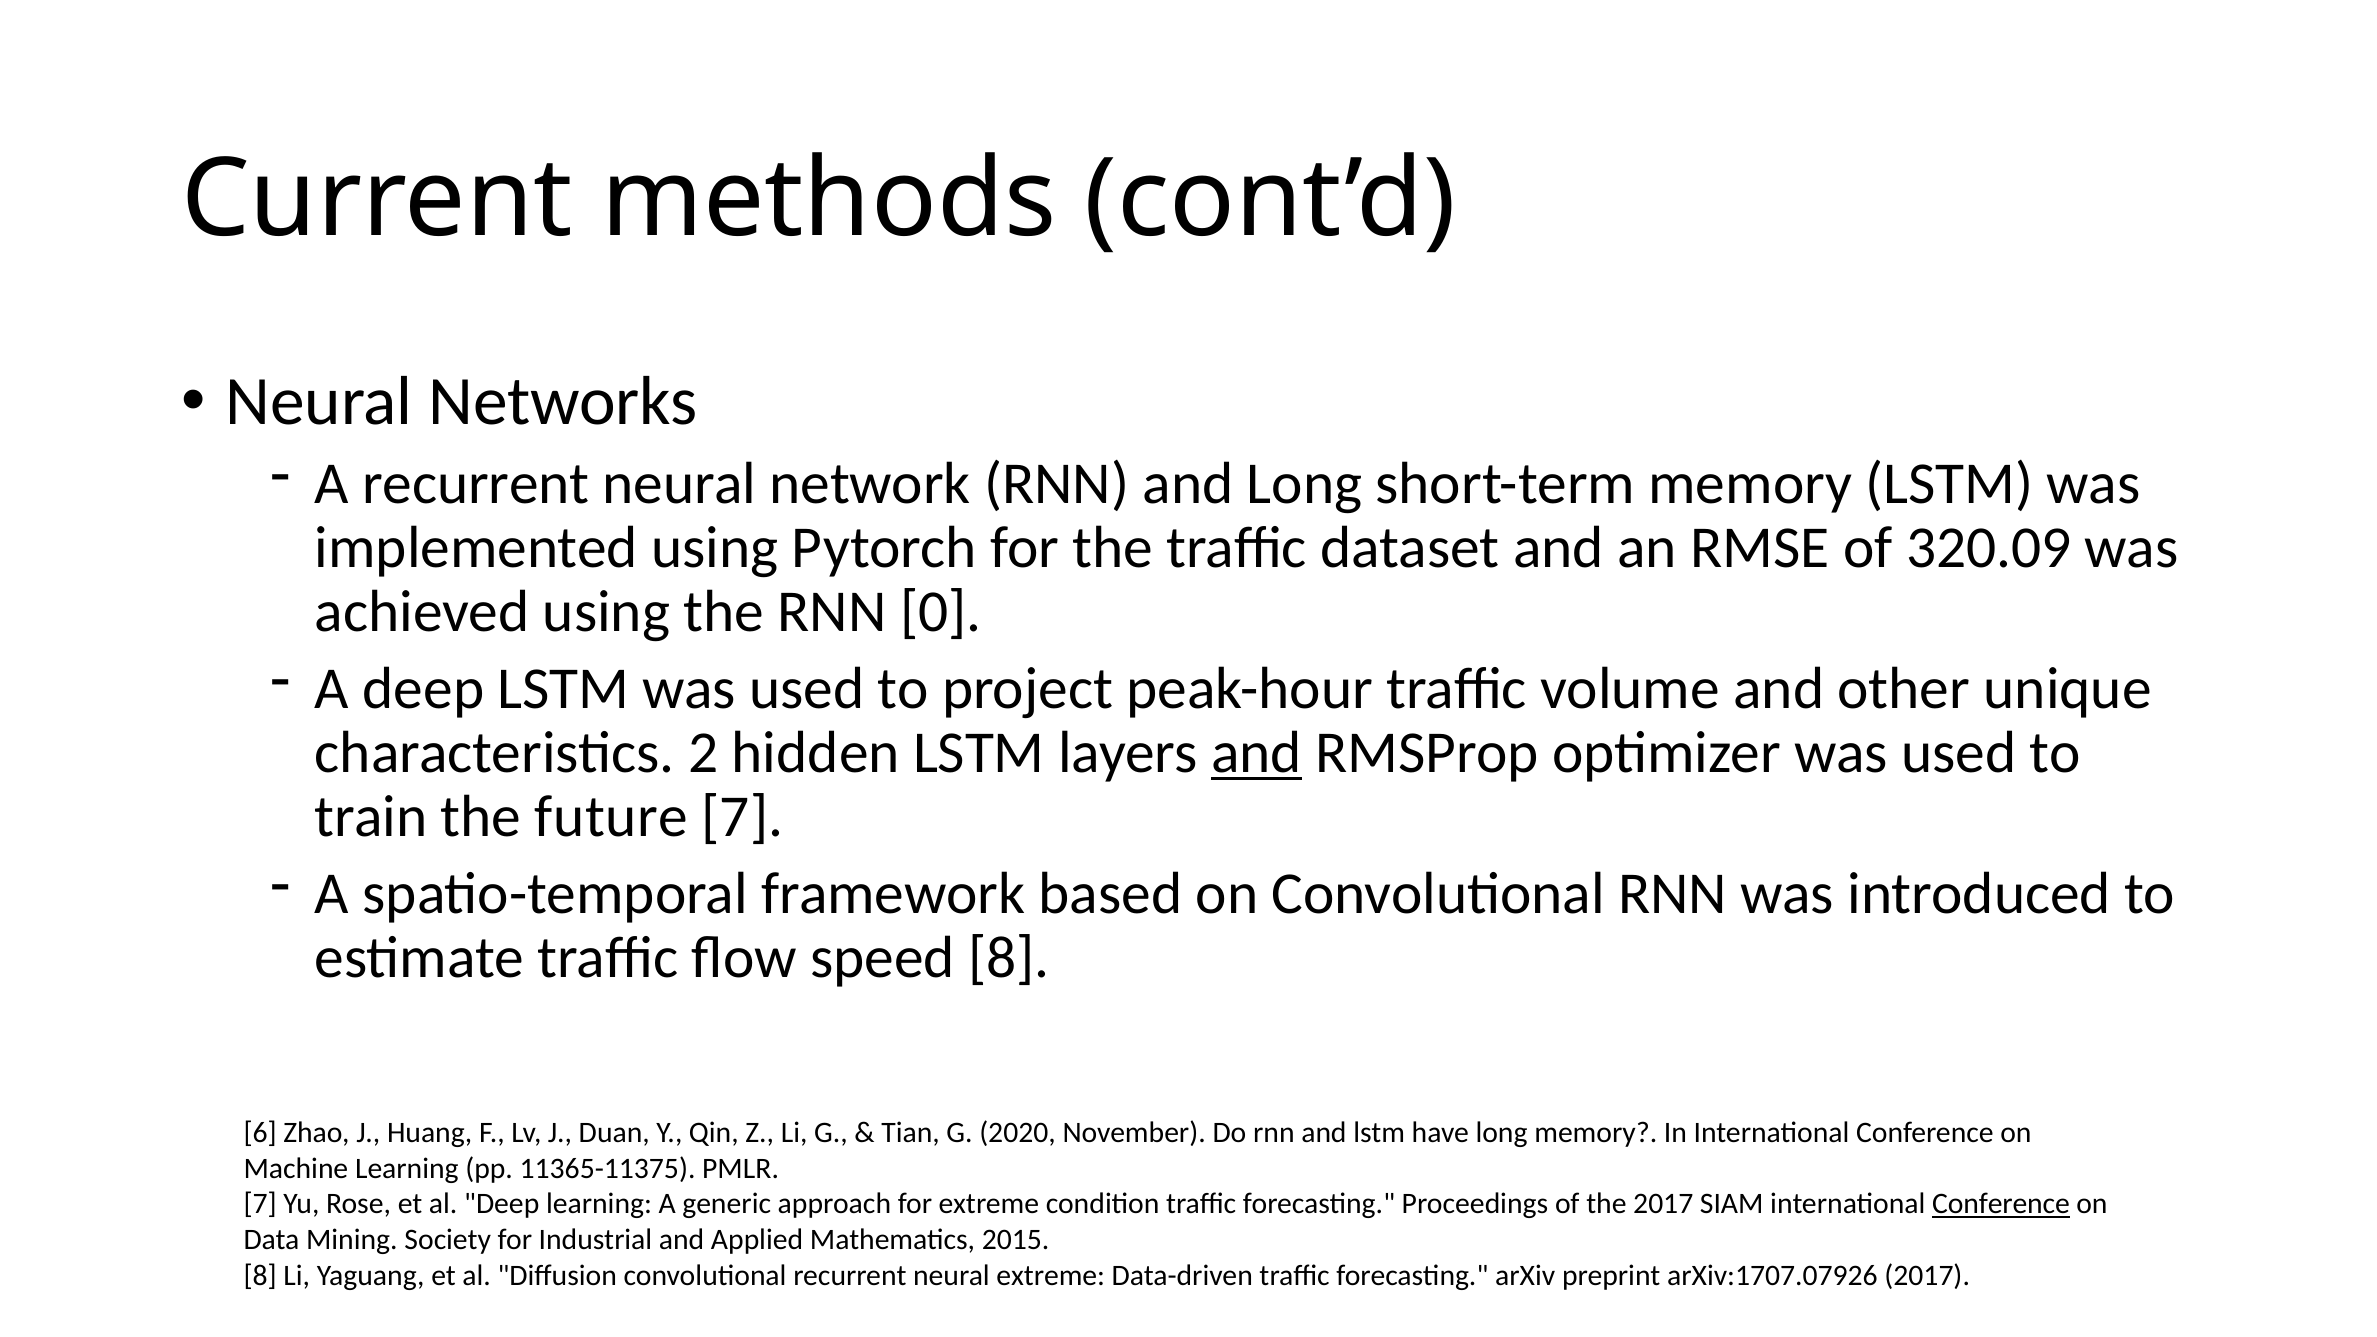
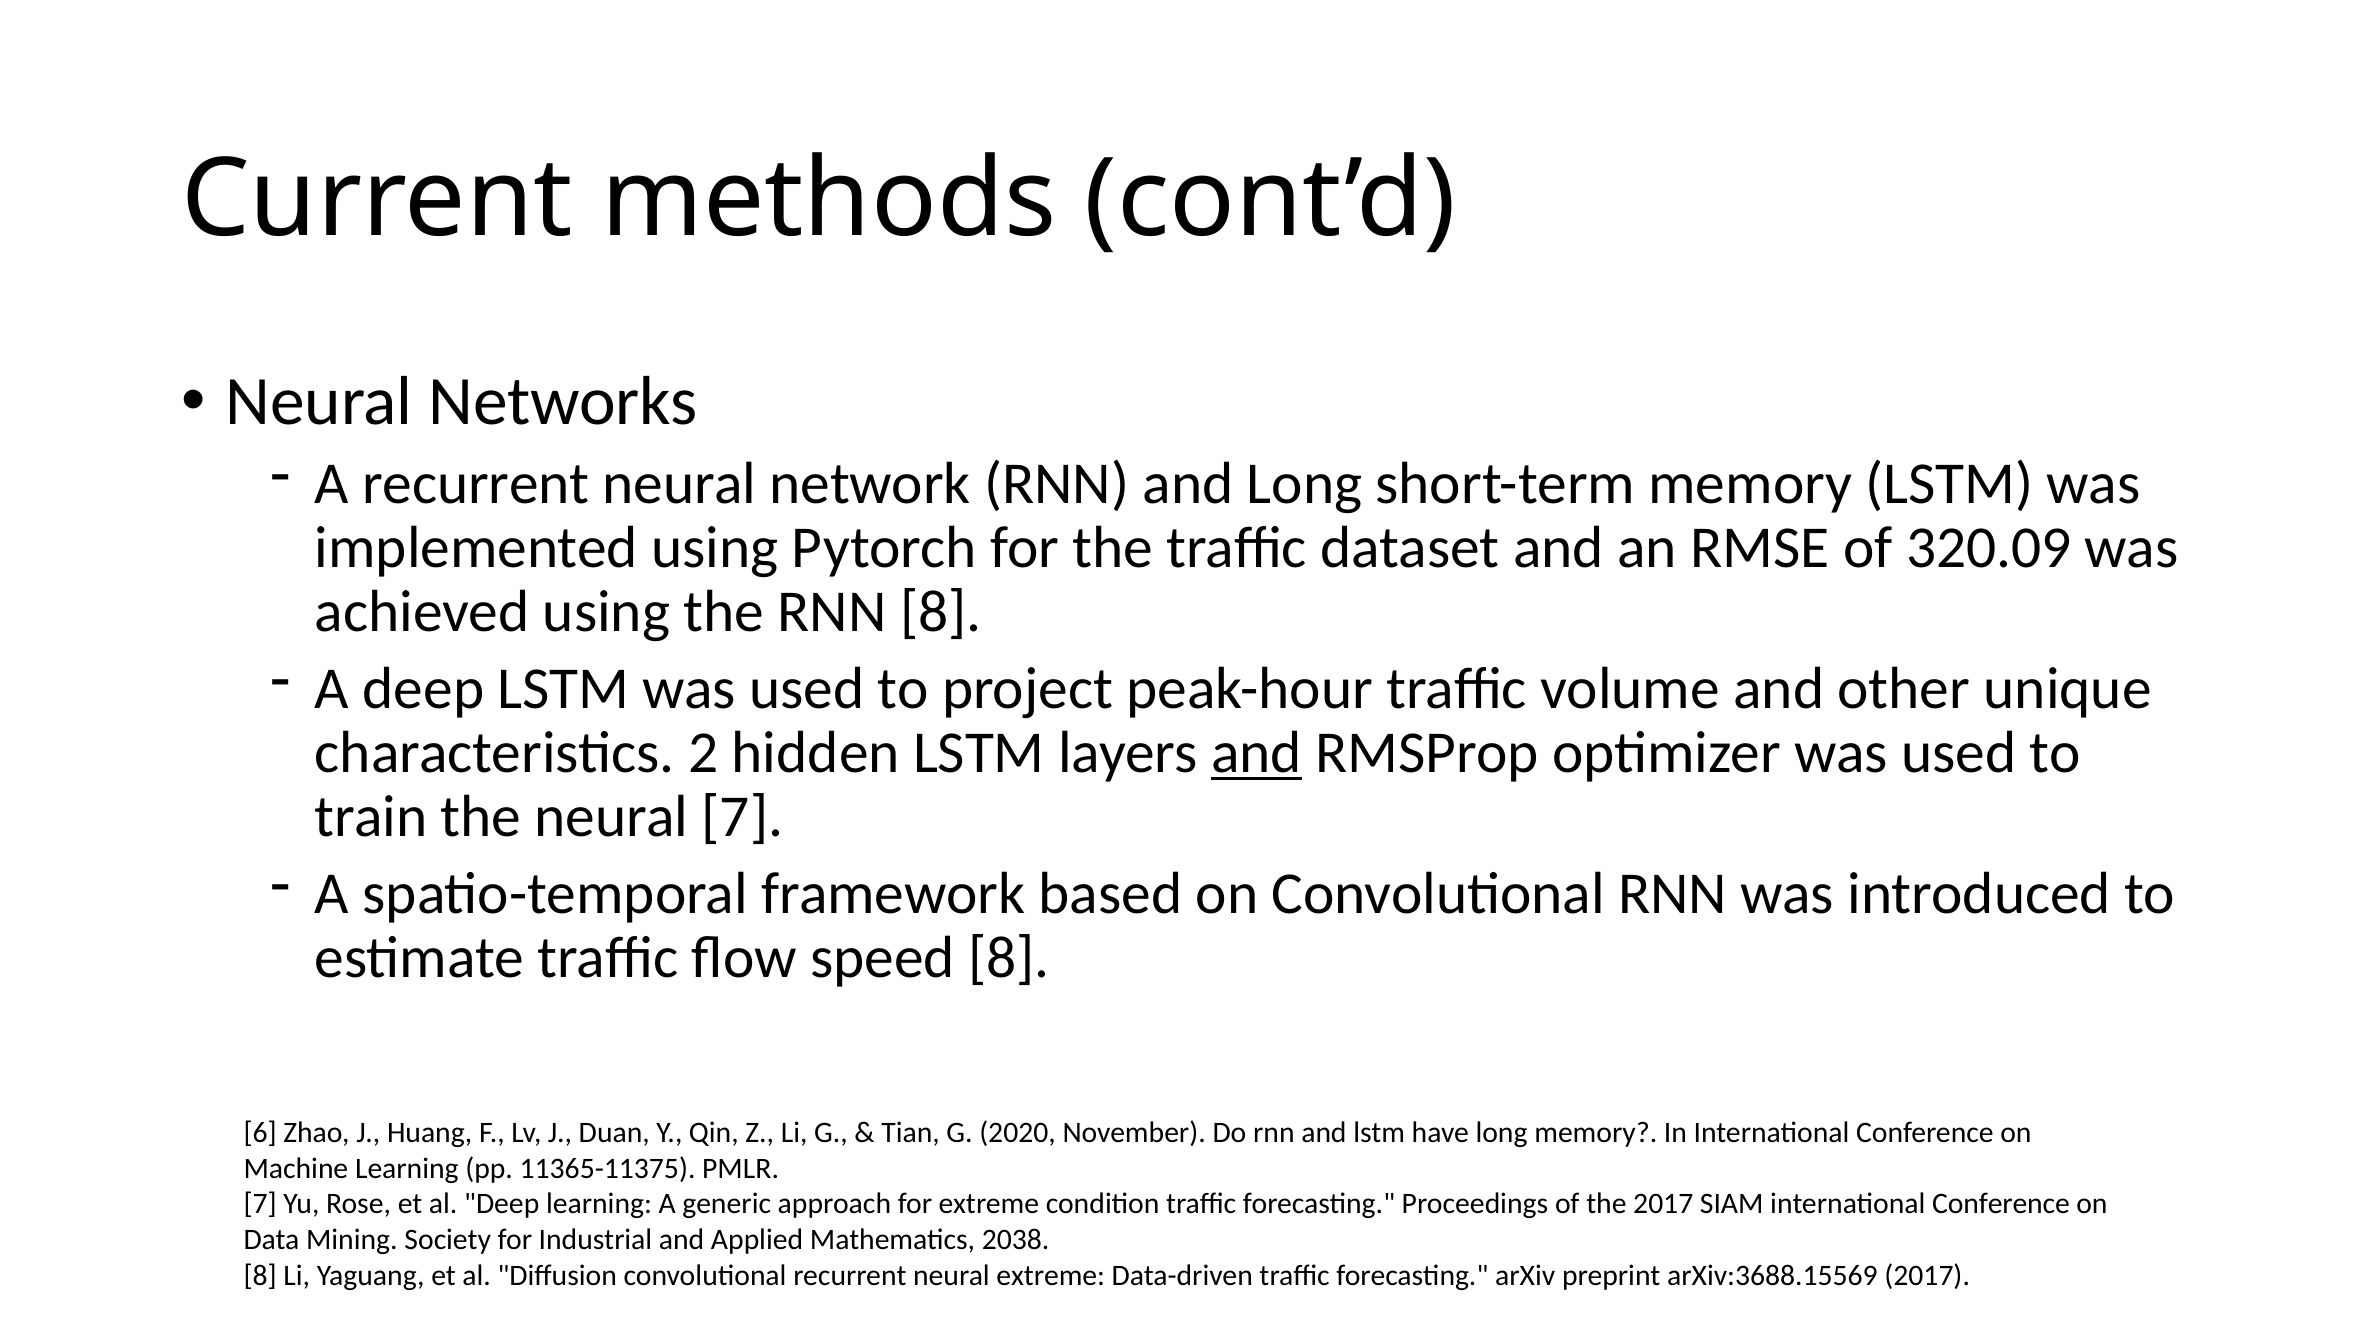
RNN 0: 0 -> 8 (941, 612)
the future: future -> neural (612, 817)
Conference underline: present -> none (2001, 1204)
2015: 2015 -> 2038 (1016, 1240)
arXiv:1707.07926: arXiv:1707.07926 -> arXiv:3688.15569 (1772, 1275)
